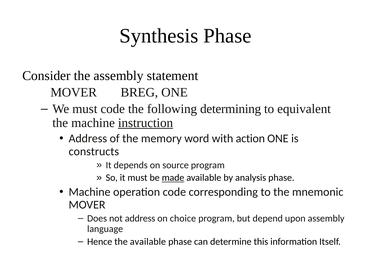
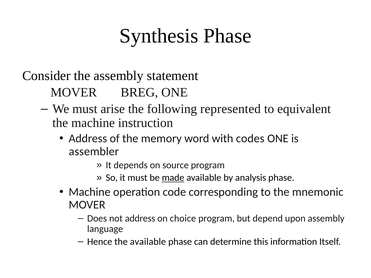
must code: code -> arise (113, 109)
determining: determining -> represented (230, 109)
instruction underline: present -> none (146, 123)
action: action -> codes (250, 139)
constructs: constructs -> assembler (94, 152)
